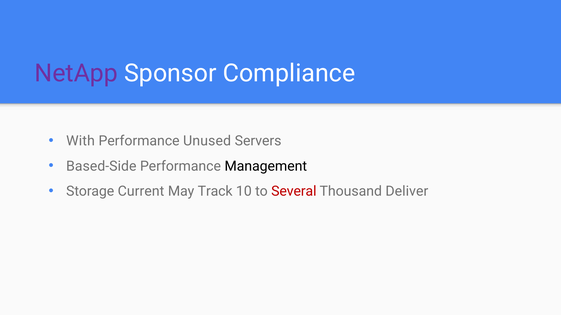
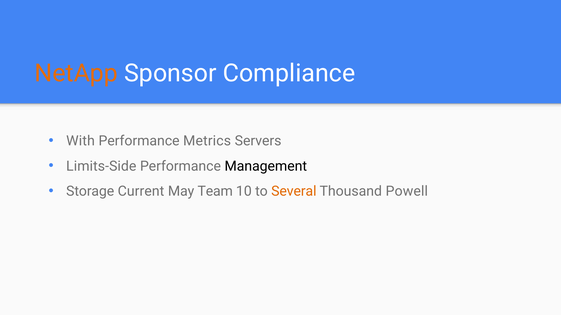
NetApp colour: purple -> orange (76, 74)
Unused: Unused -> Metrics (207, 141)
Based-Side: Based-Side -> Limits-Side (101, 166)
Track: Track -> Team (215, 192)
Several colour: red -> orange (294, 192)
Deliver: Deliver -> Powell (407, 192)
